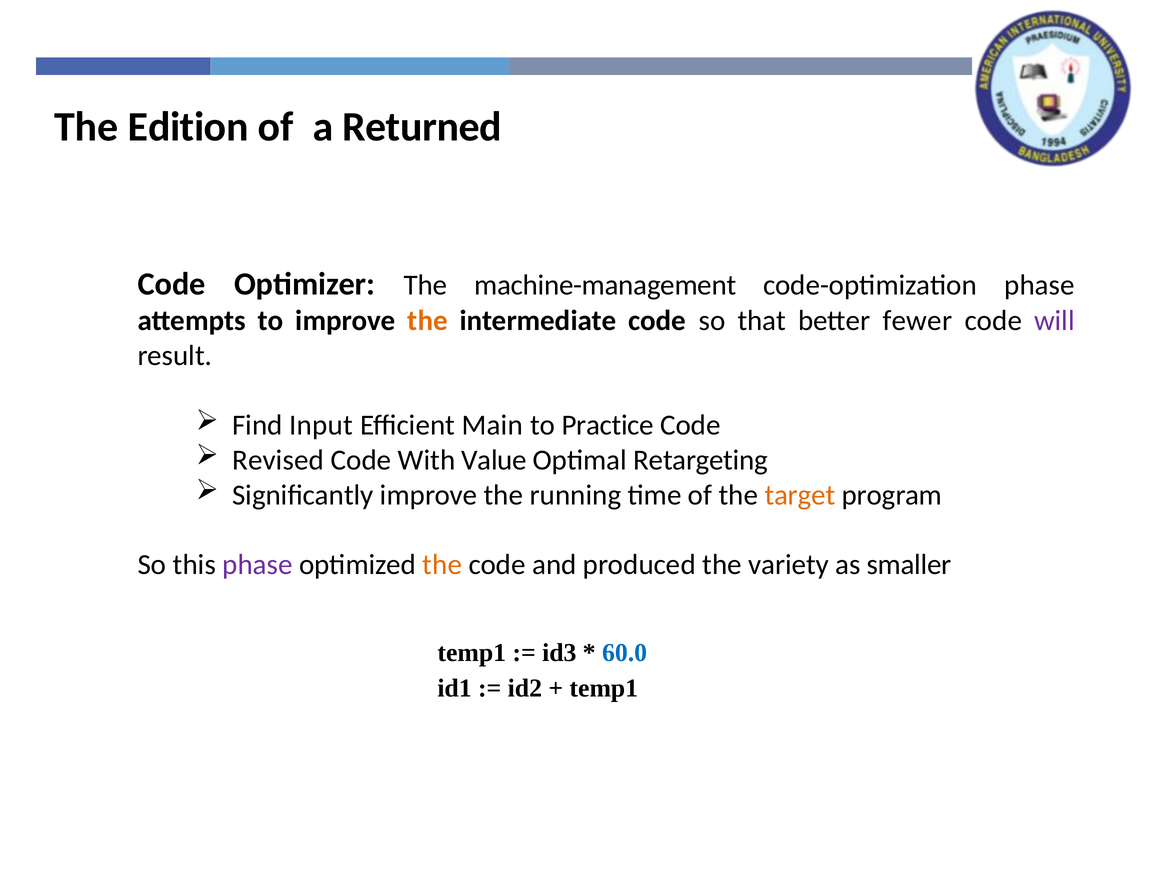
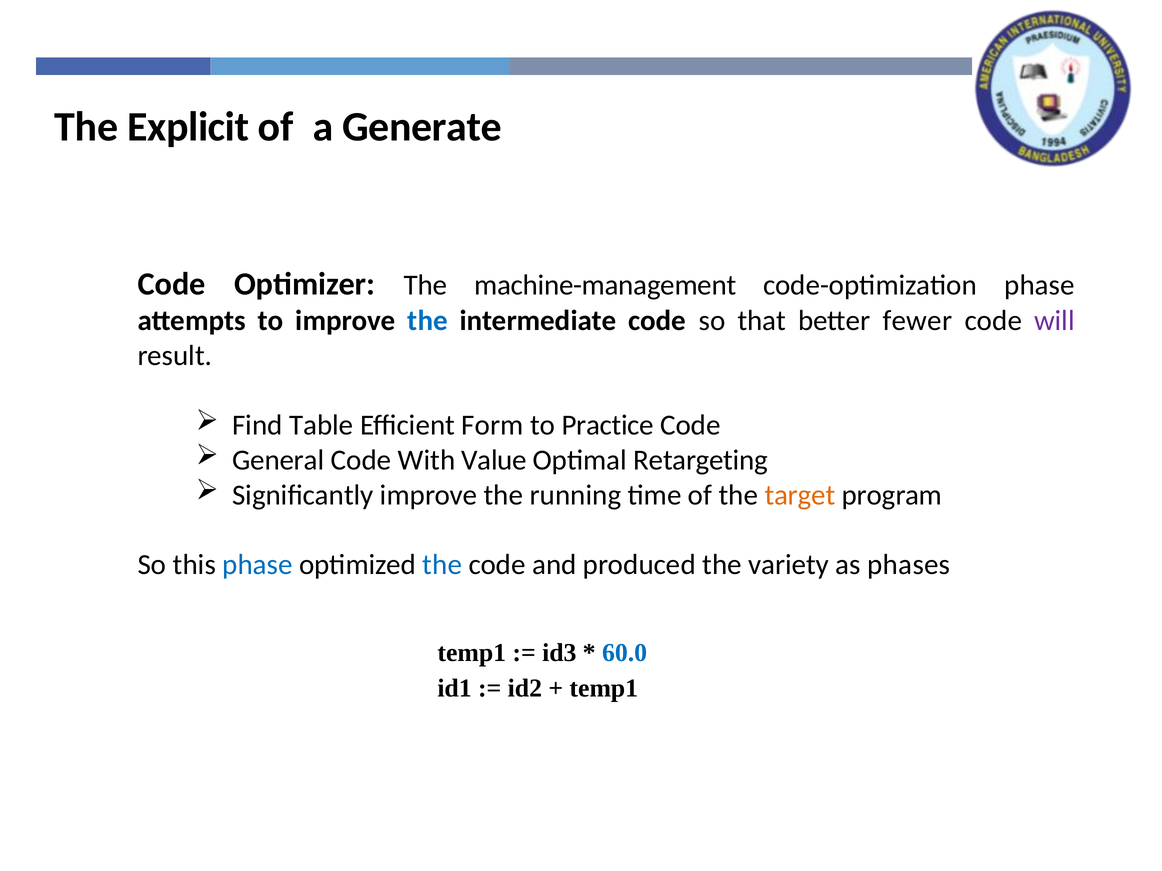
Edition: Edition -> Explicit (188, 127)
Returned: Returned -> Generate (422, 127)
the colour: orange -> blue (428, 321)
Input: Input -> Table (321, 426)
Main: Main -> Form (492, 426)
Revised: Revised -> General (278, 460)
phase colour: purple -> blue (257, 565)
the colour: orange -> blue (442, 565)
smaller: smaller -> phases (909, 565)
